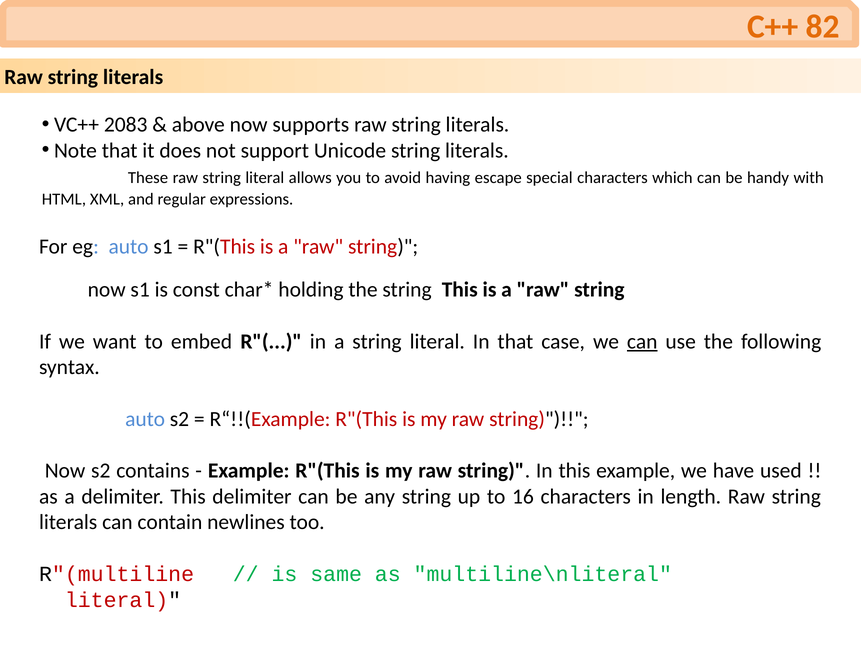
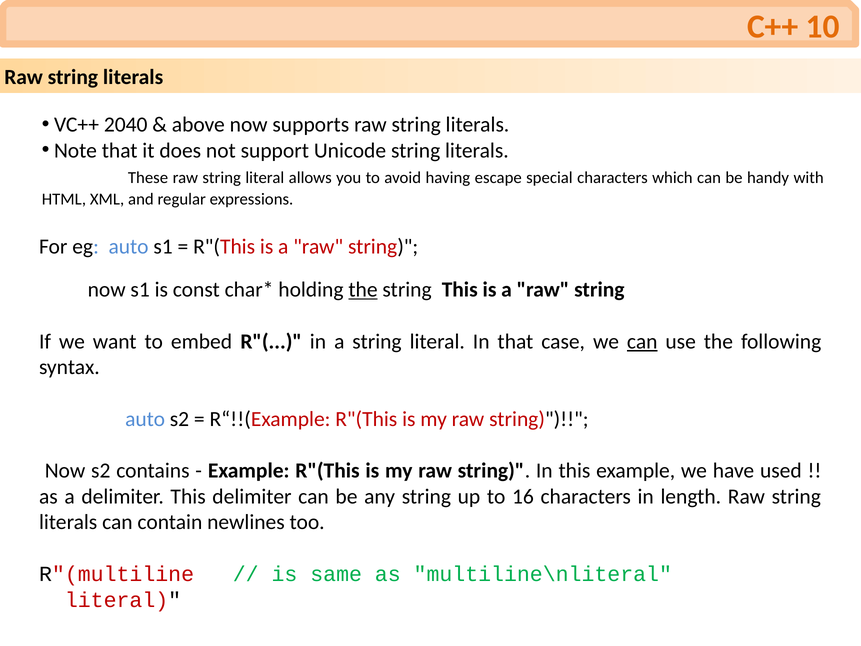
82: 82 -> 10 (823, 27)
2083: 2083 -> 2040 (126, 125)
the underline: none -> present (363, 290)
